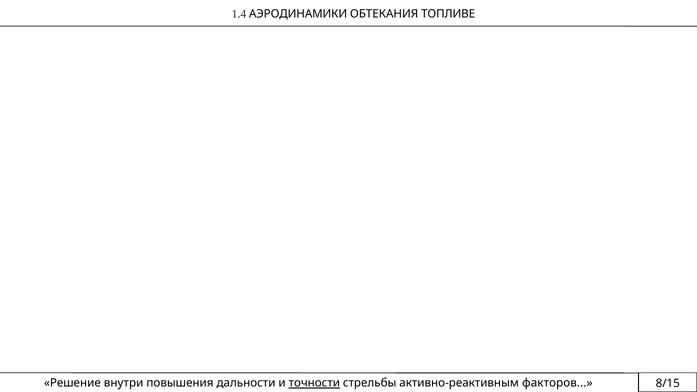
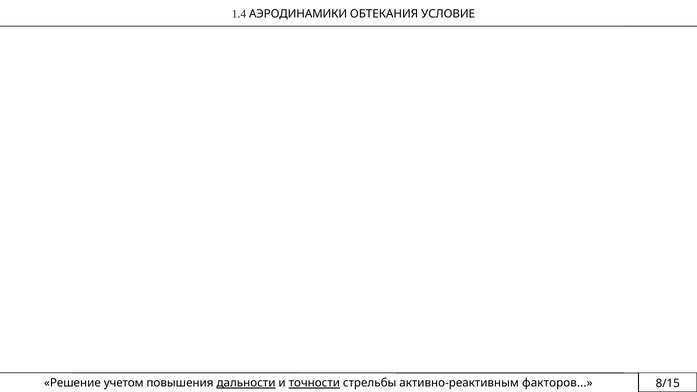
ТОПЛИВЕ: ТОПЛИВЕ -> УСЛОВИЕ (448, 14)
внутри: внутри -> учетом (124, 383)
дальности underline: none -> present (246, 383)
